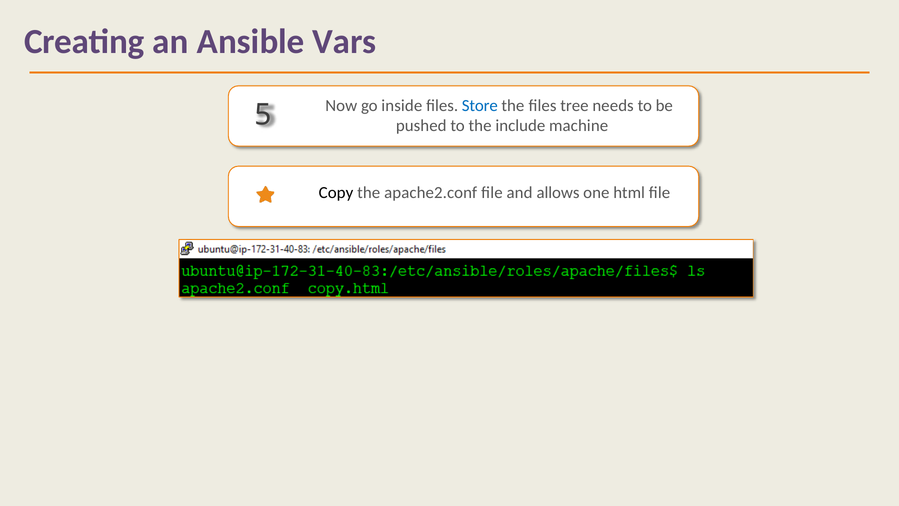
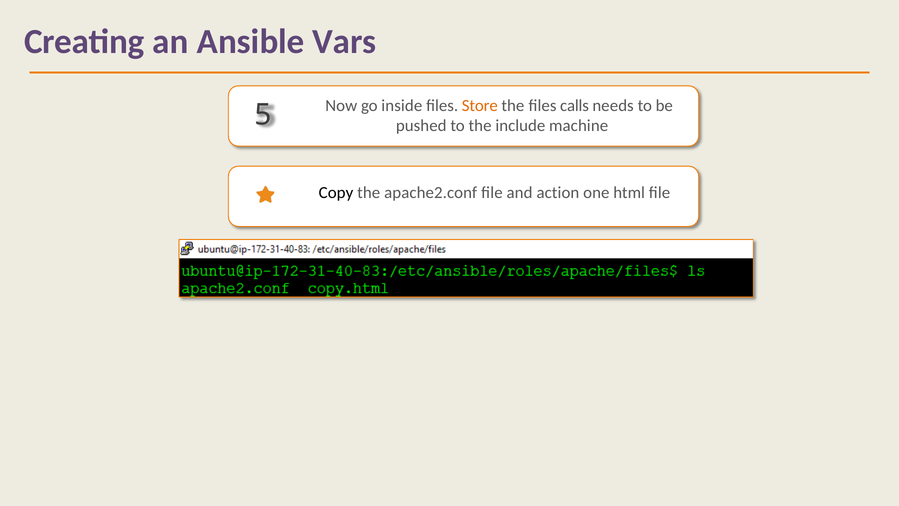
Store colour: blue -> orange (480, 106)
tree: tree -> calls (574, 106)
allows: allows -> action (558, 192)
